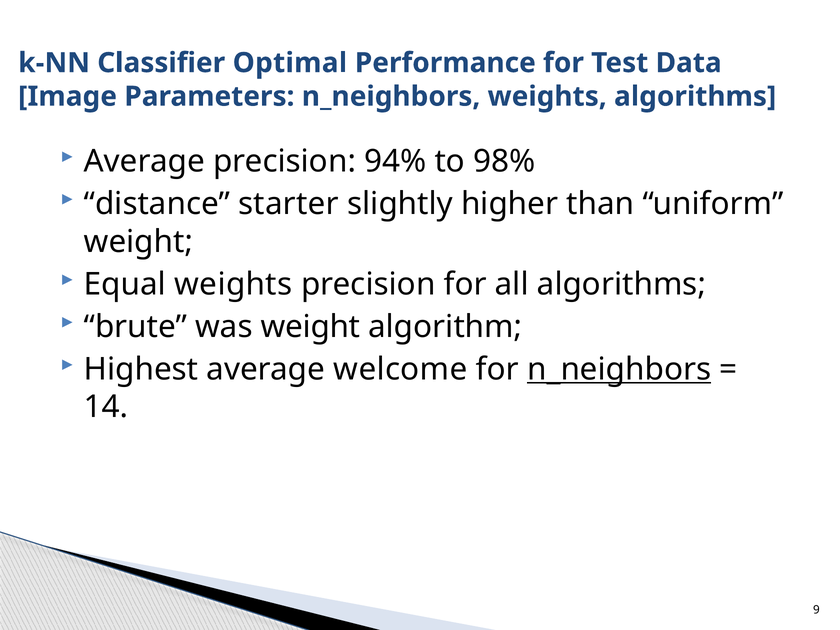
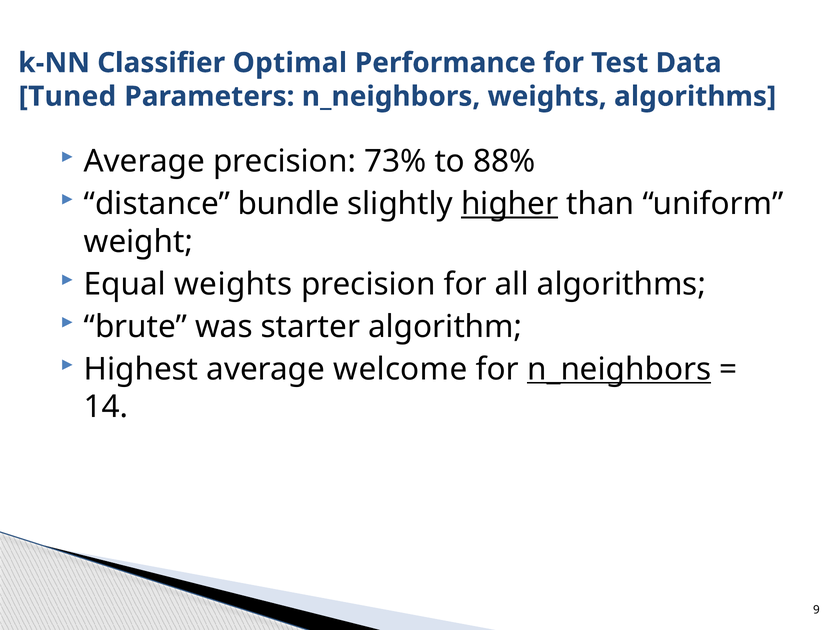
Image: Image -> Tuned (67, 96)
94%: 94% -> 73% (395, 161)
98%: 98% -> 88% (504, 161)
starter: starter -> bundle (289, 204)
higher underline: none -> present (510, 204)
was weight: weight -> starter (310, 327)
